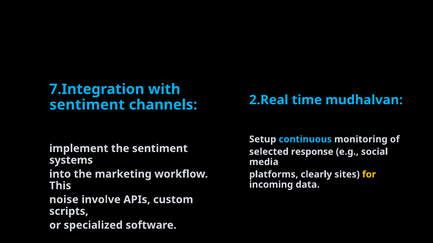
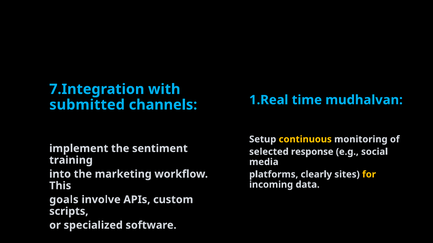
2.Real: 2.Real -> 1.Real (269, 100)
sentiment: sentiment -> submitted (87, 105)
continuous colour: light blue -> yellow (305, 140)
systems: systems -> training (71, 160)
noise: noise -> goals (64, 200)
